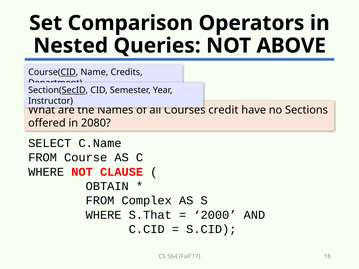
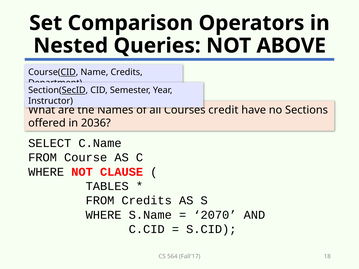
2080: 2080 -> 2036 (96, 123)
OBTAIN: OBTAIN -> TABLES (107, 186)
FROM Complex: Complex -> Credits (147, 201)
S.That: S.That -> S.Name (150, 215)
2000: 2000 -> 2070 (215, 215)
